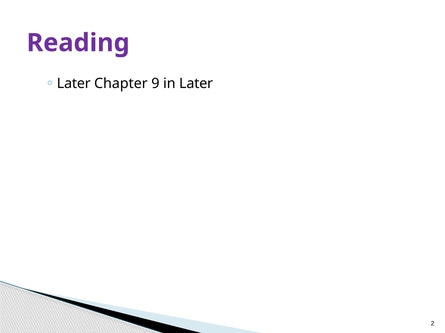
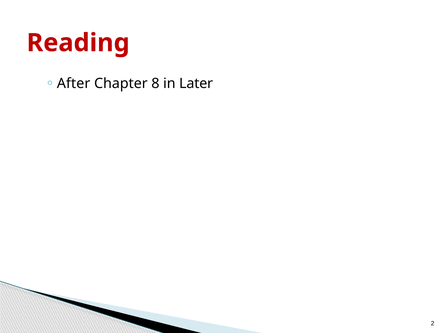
Reading colour: purple -> red (78, 43)
Later: Later -> After (74, 84)
9: 9 -> 8 (155, 84)
